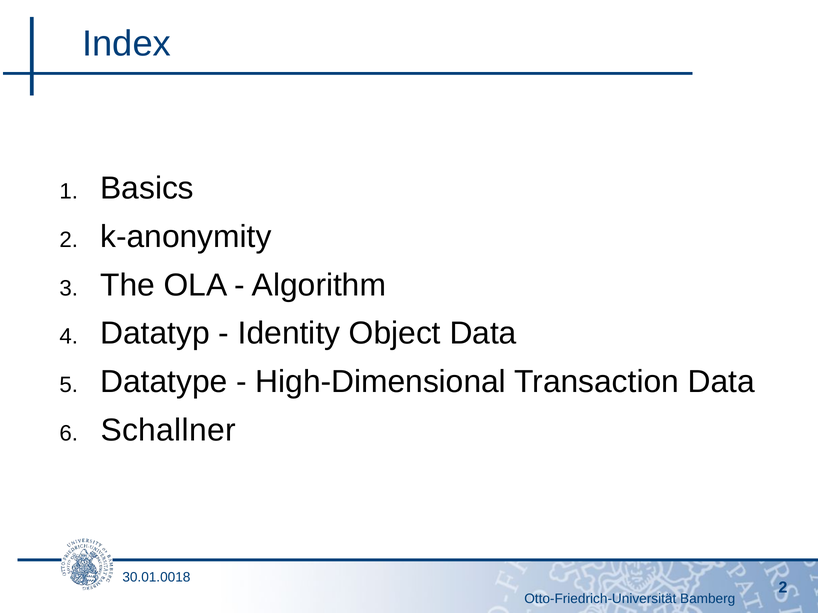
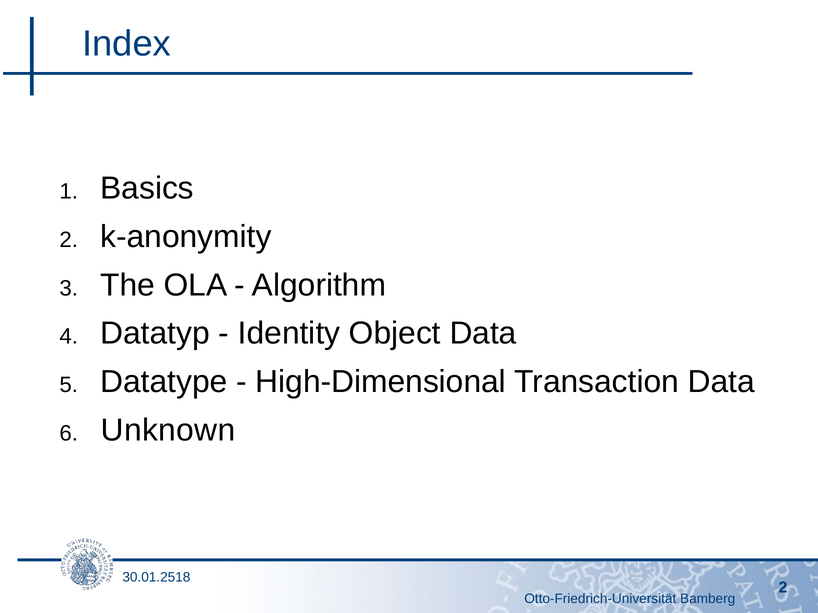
Schallner: Schallner -> Unknown (168, 430)
30.01.0018: 30.01.0018 -> 30.01.2518 (156, 578)
